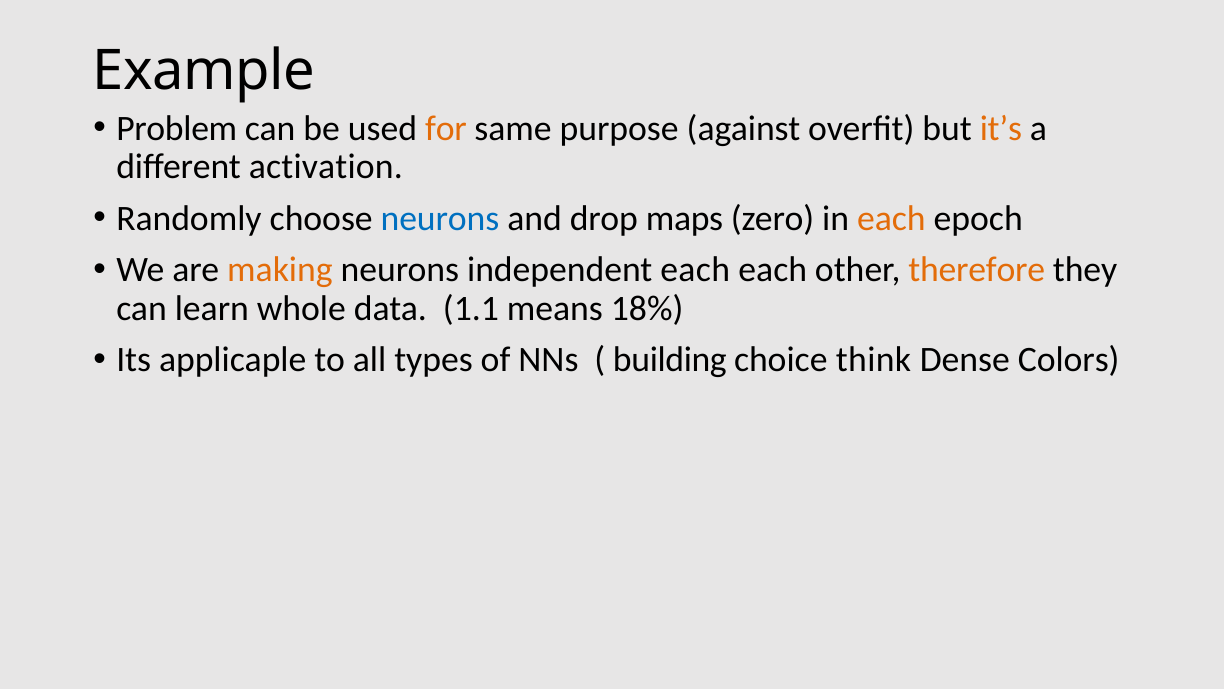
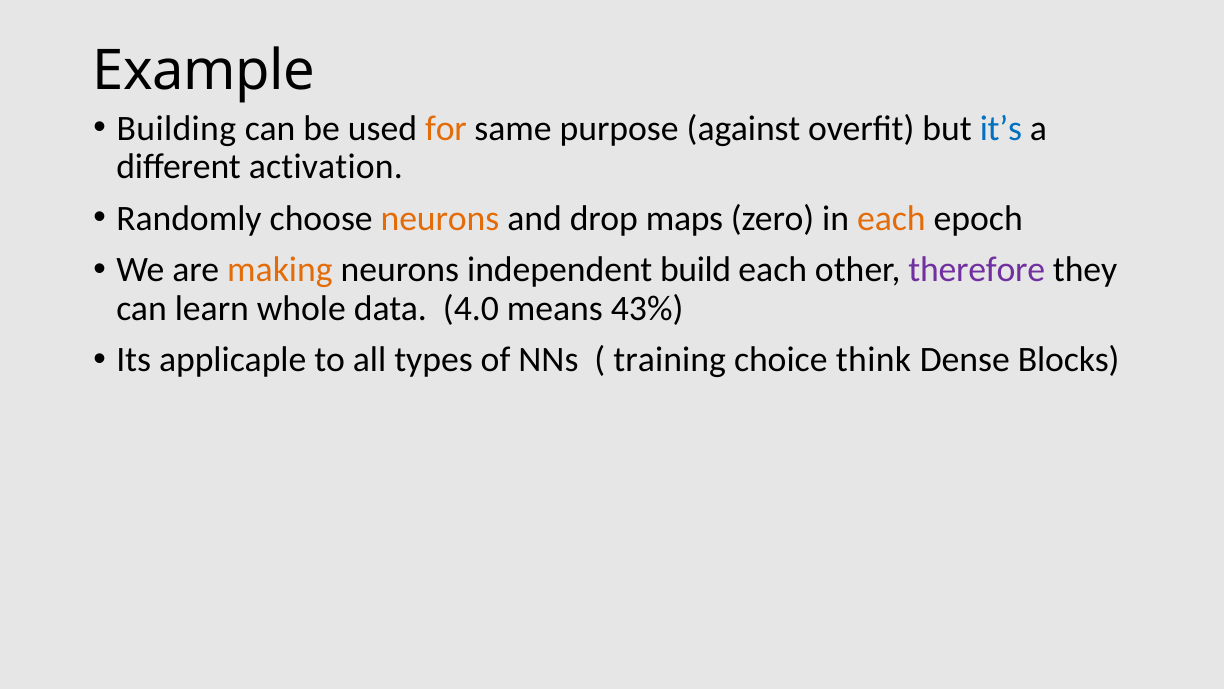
Problem: Problem -> Building (176, 128)
it’s colour: orange -> blue (1001, 128)
neurons colour: blue -> orange (440, 218)
independent each: each -> build (696, 270)
therefore colour: orange -> purple (977, 270)
1.1: 1.1 -> 4.0 (471, 308)
18%: 18% -> 43% (647, 308)
building: building -> training (670, 359)
Colors: Colors -> Blocks (1069, 359)
